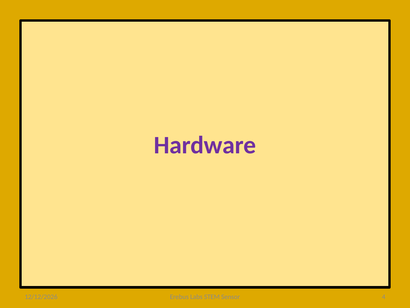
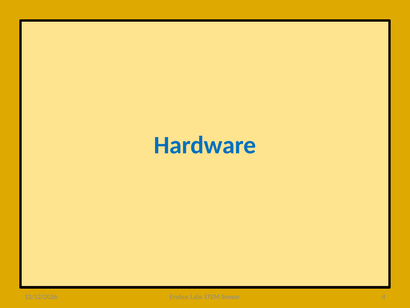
Hardware colour: purple -> blue (205, 145)
